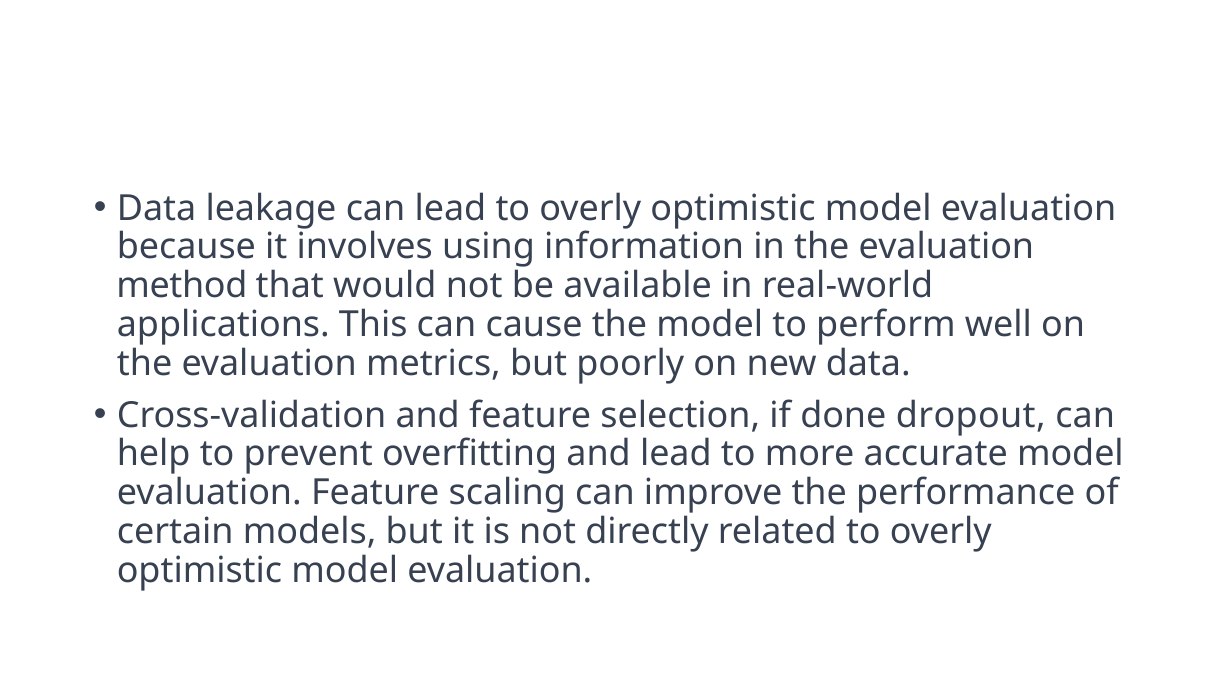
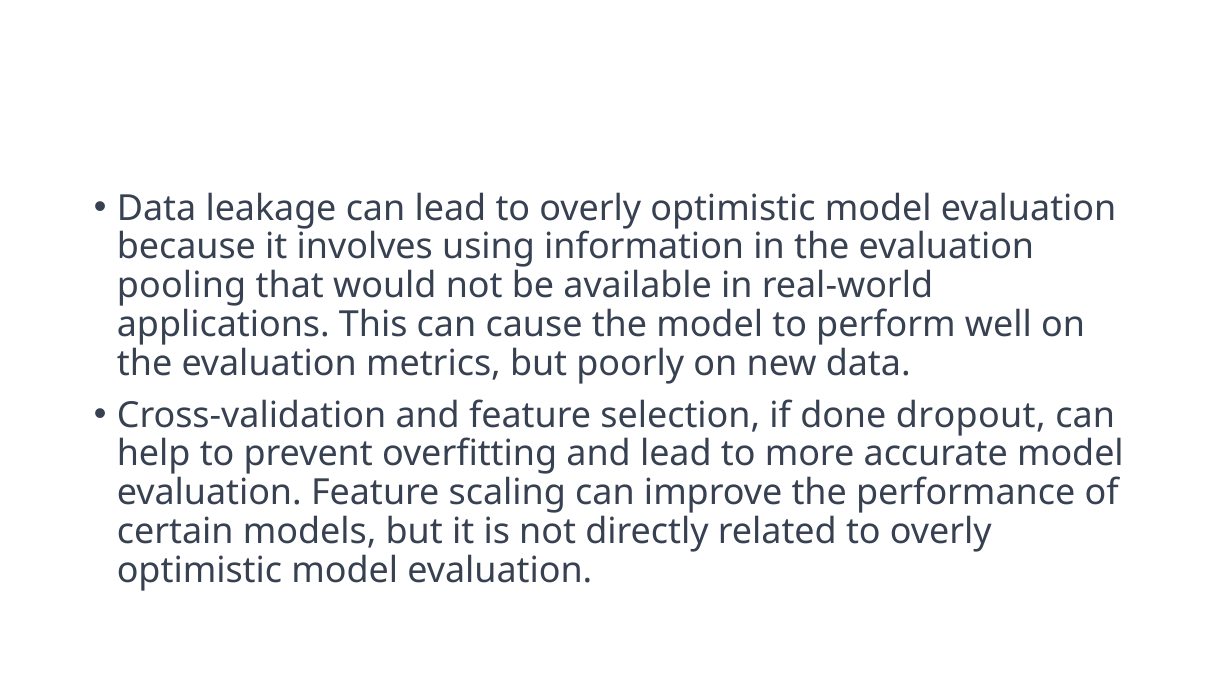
method: method -> pooling (182, 286)
